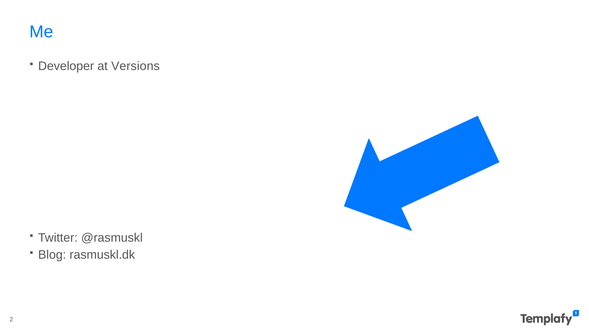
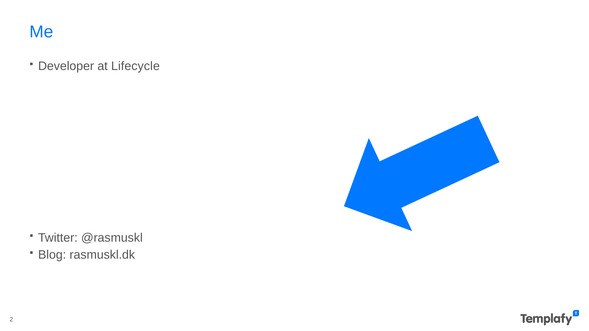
Versions: Versions -> Lifecycle (135, 66)
